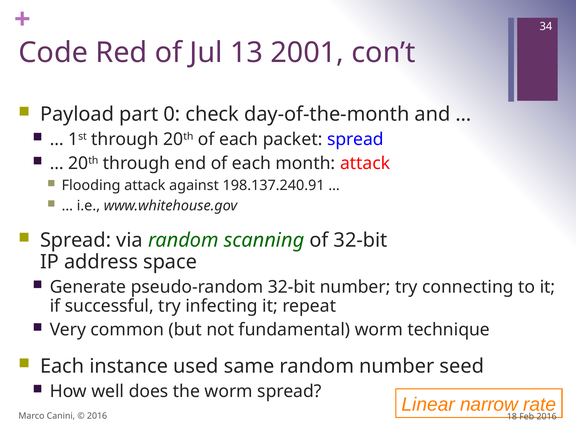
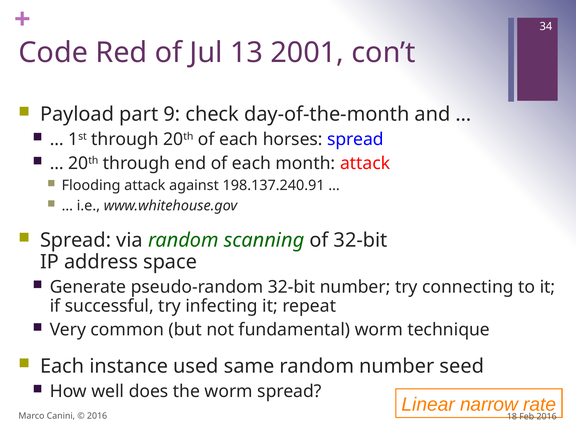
0: 0 -> 9 (172, 114)
packet: packet -> horses (293, 139)
